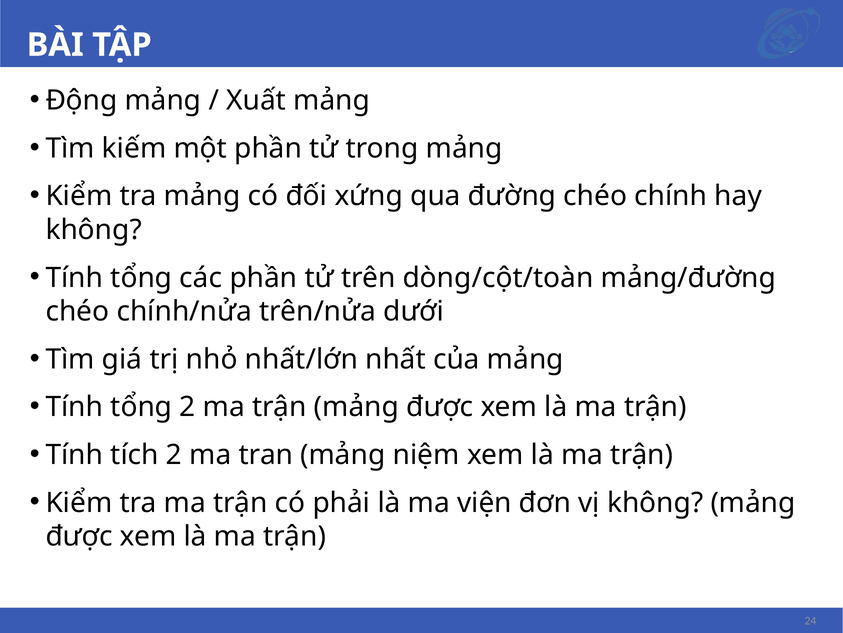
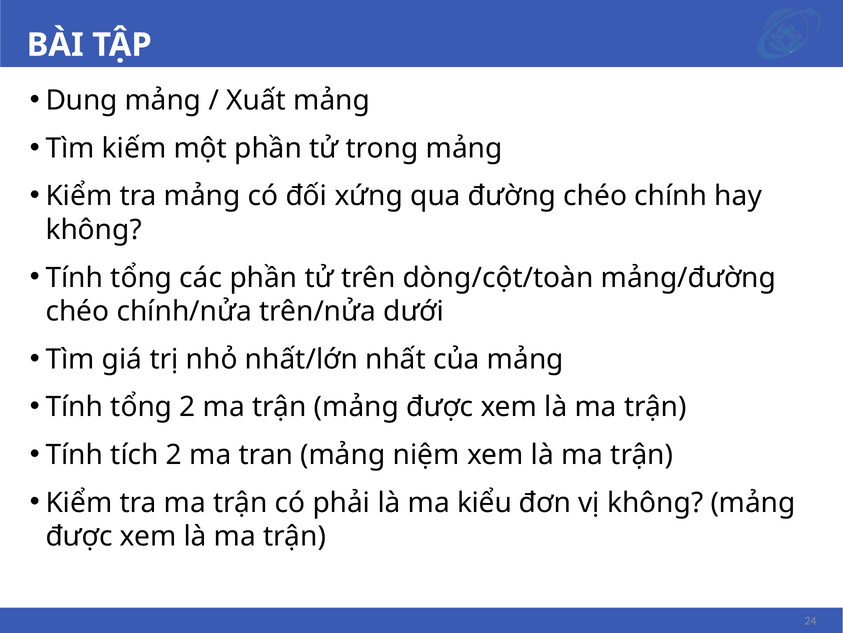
Động: Động -> Dung (82, 100)
viện: viện -> kiểu (485, 502)
